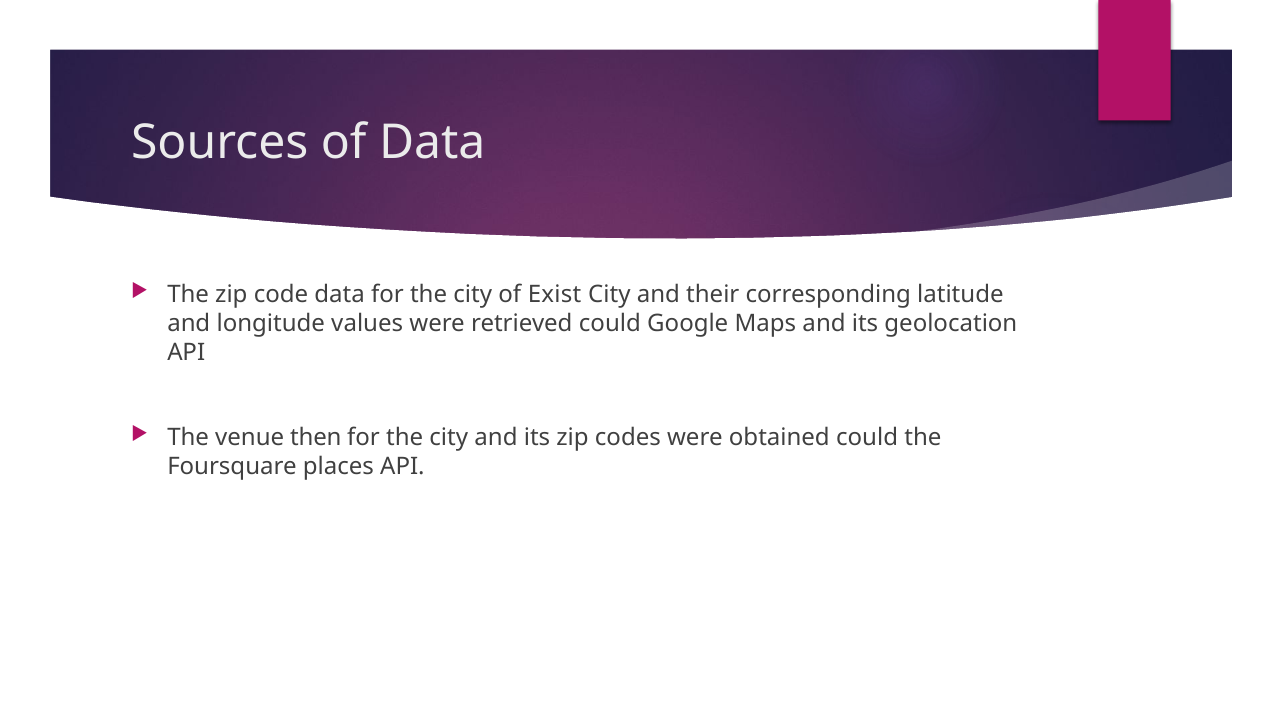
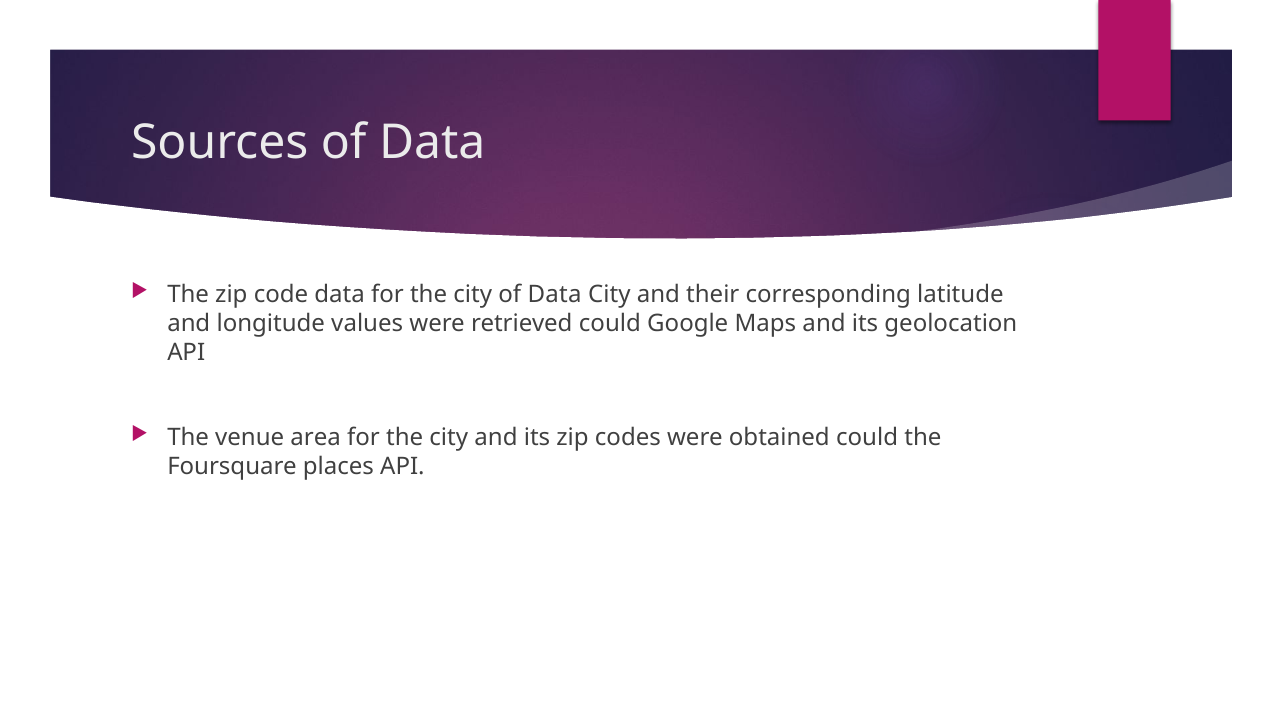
city of Exist: Exist -> Data (555, 295)
then: then -> area (316, 437)
